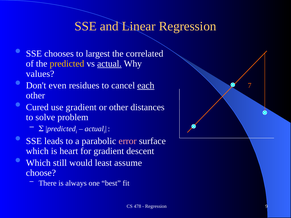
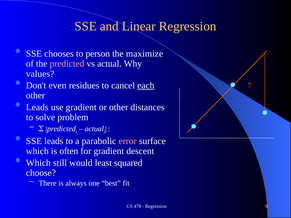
largest: largest -> person (98, 54)
correlated: correlated -> maximize (145, 54)
predicted colour: yellow -> pink (67, 64)
actual underline: present -> none (109, 64)
Cured: Cured -> Leads (37, 107)
heart: heart -> often (69, 151)
assume: assume -> squared (128, 163)
